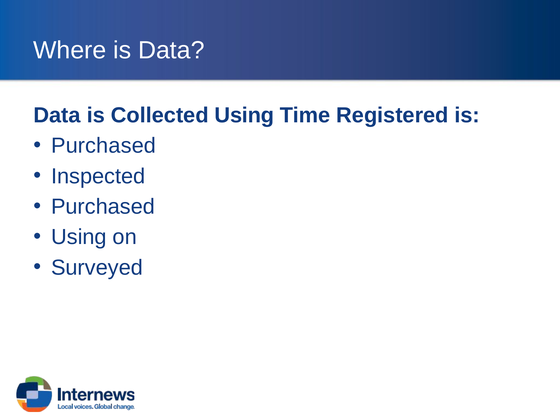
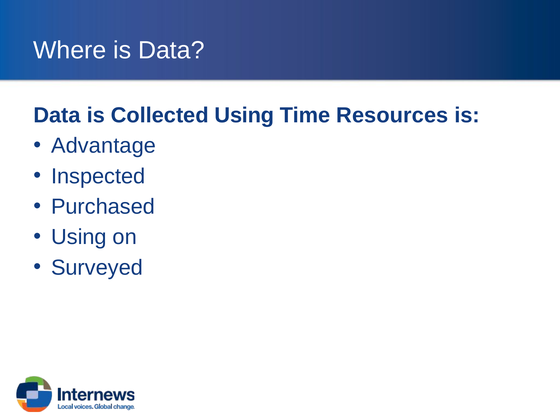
Registered: Registered -> Resources (392, 115)
Purchased: Purchased -> Advantage (104, 146)
